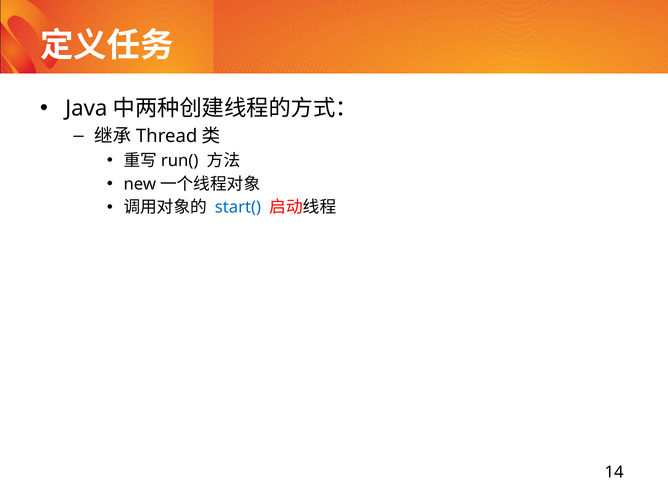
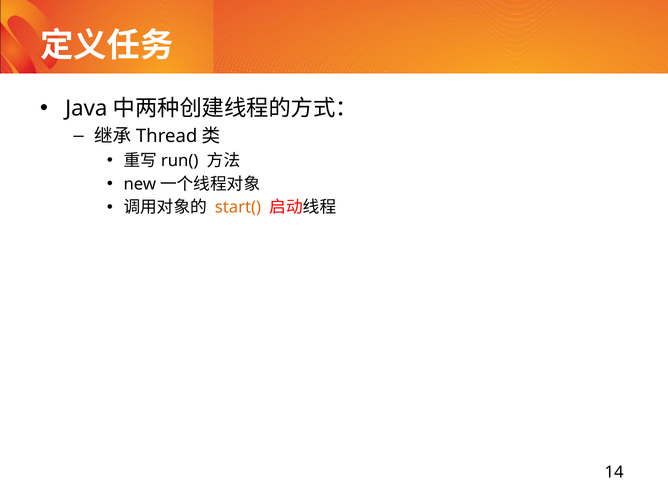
start( colour: blue -> orange (238, 207)
